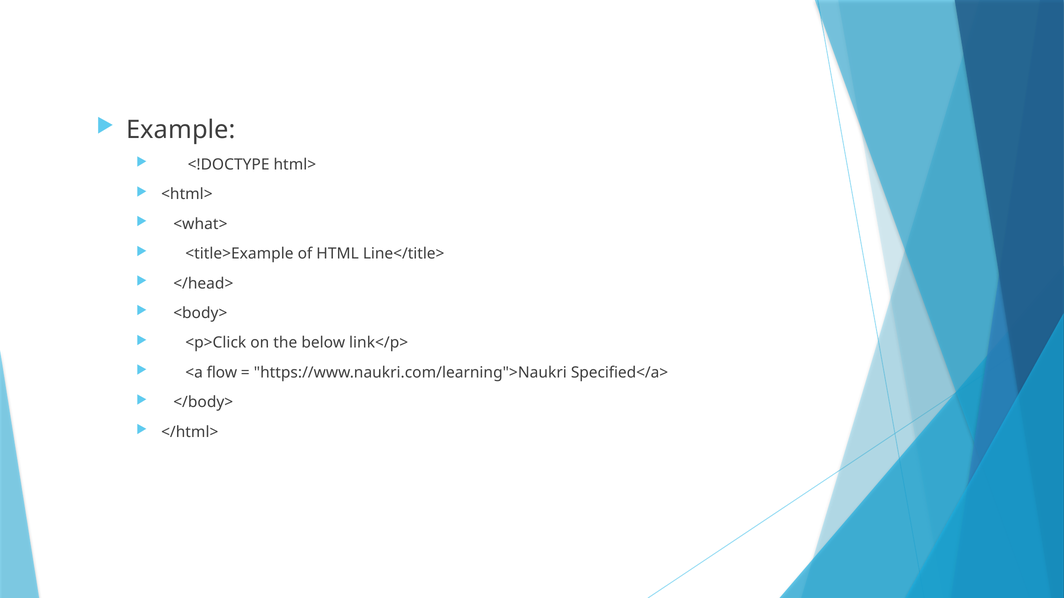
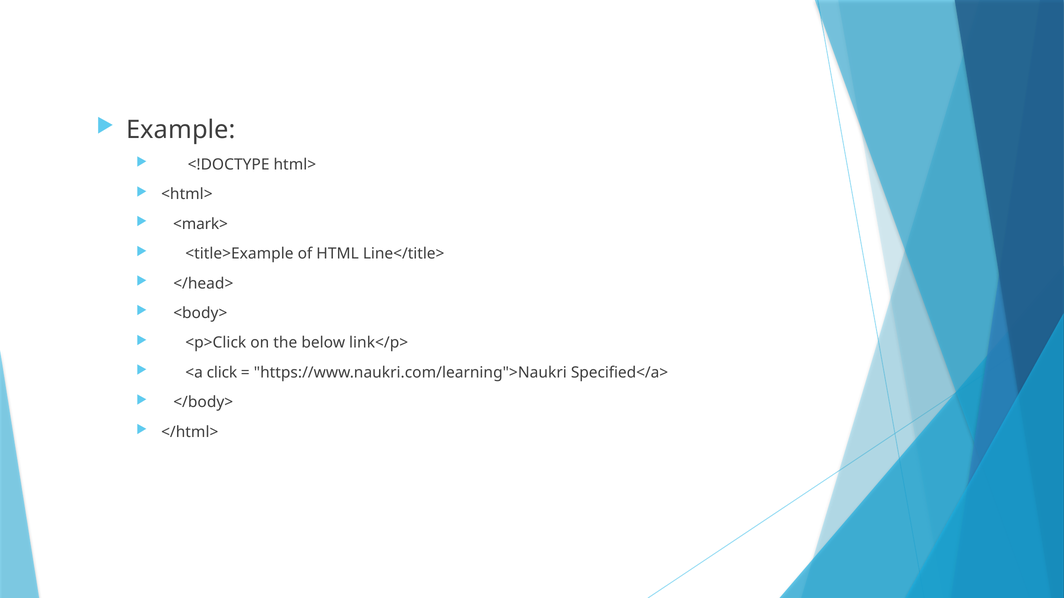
<what>: <what> -> <mark> (201, 224)
flow: flow -> click (222, 373)
